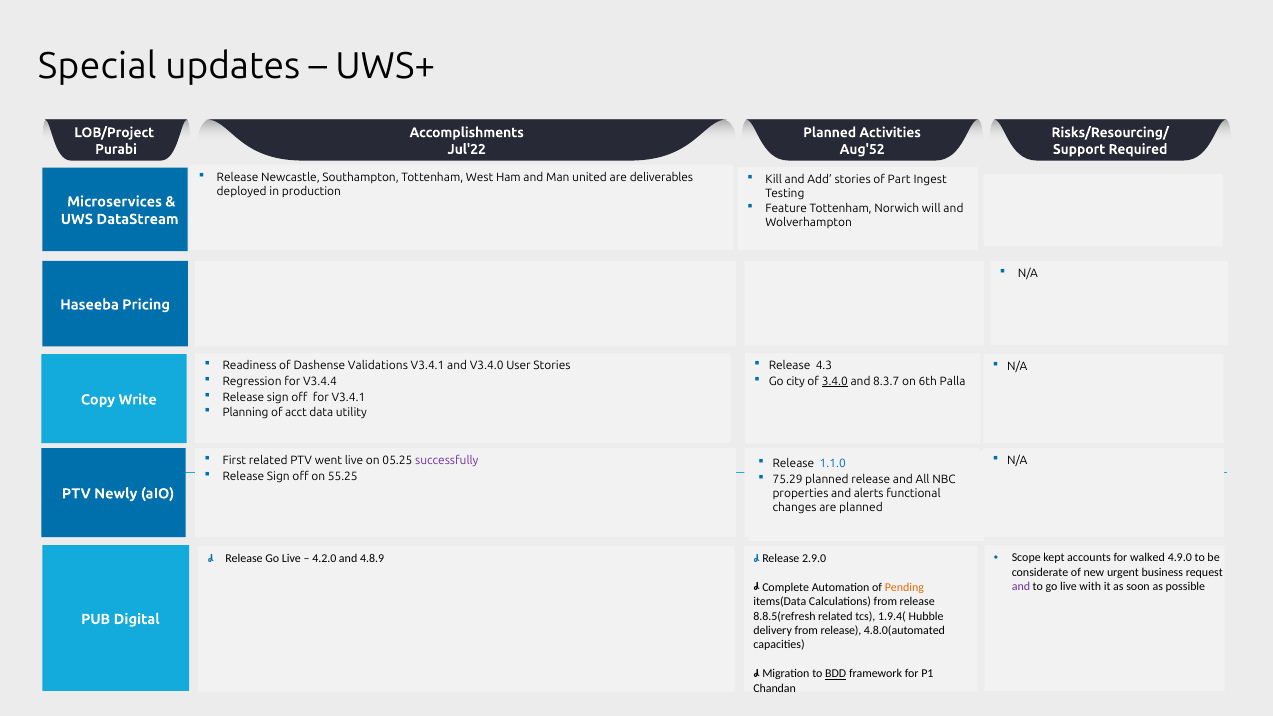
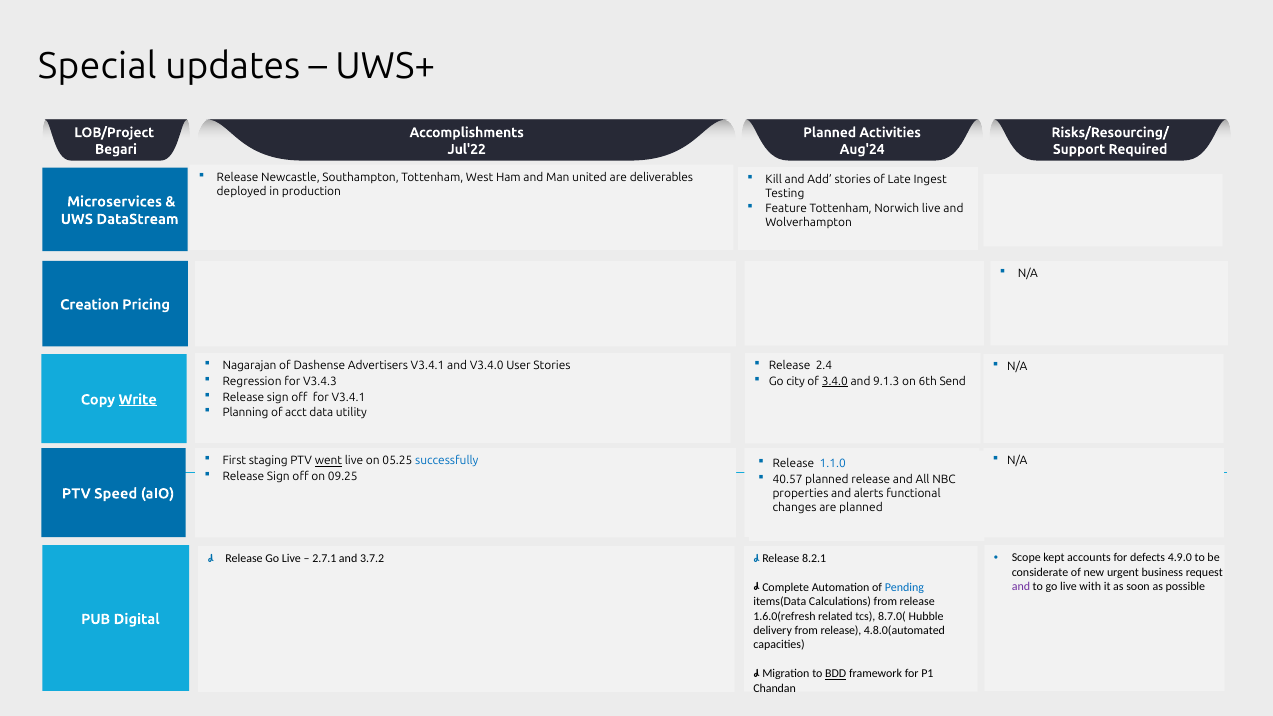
Purabi: Purabi -> Begari (116, 149)
Aug'52: Aug'52 -> Aug'24 (862, 149)
Part: Part -> Late (899, 180)
Norwich will: will -> live (931, 208)
Haseeba: Haseeba -> Creation (90, 305)
Readiness: Readiness -> Nagarajan (250, 366)
Validations: Validations -> Advertisers (378, 366)
4.3: 4.3 -> 2.4 (824, 366)
V3.4.4: V3.4.4 -> V3.4.3 (320, 382)
8.3.7: 8.3.7 -> 9.1.3 (886, 382)
Palla: Palla -> Send (953, 382)
Write underline: none -> present (138, 400)
First related: related -> staging (268, 461)
went underline: none -> present (328, 461)
successfully colour: purple -> blue (447, 461)
55.25: 55.25 -> 09.25 (343, 477)
75.29: 75.29 -> 40.57 (788, 479)
Newly: Newly -> Speed (116, 494)
walked: walked -> defects (1148, 558)
4.2.0: 4.2.0 -> 2.7.1 (324, 559)
4.8.9: 4.8.9 -> 3.7.2 (372, 559)
2.9.0: 2.9.0 -> 8.2.1 (814, 559)
Pending colour: orange -> blue (904, 588)
8.8.5(refresh: 8.8.5(refresh -> 1.6.0(refresh (784, 616)
1.9.4(: 1.9.4( -> 8.7.0( (892, 616)
